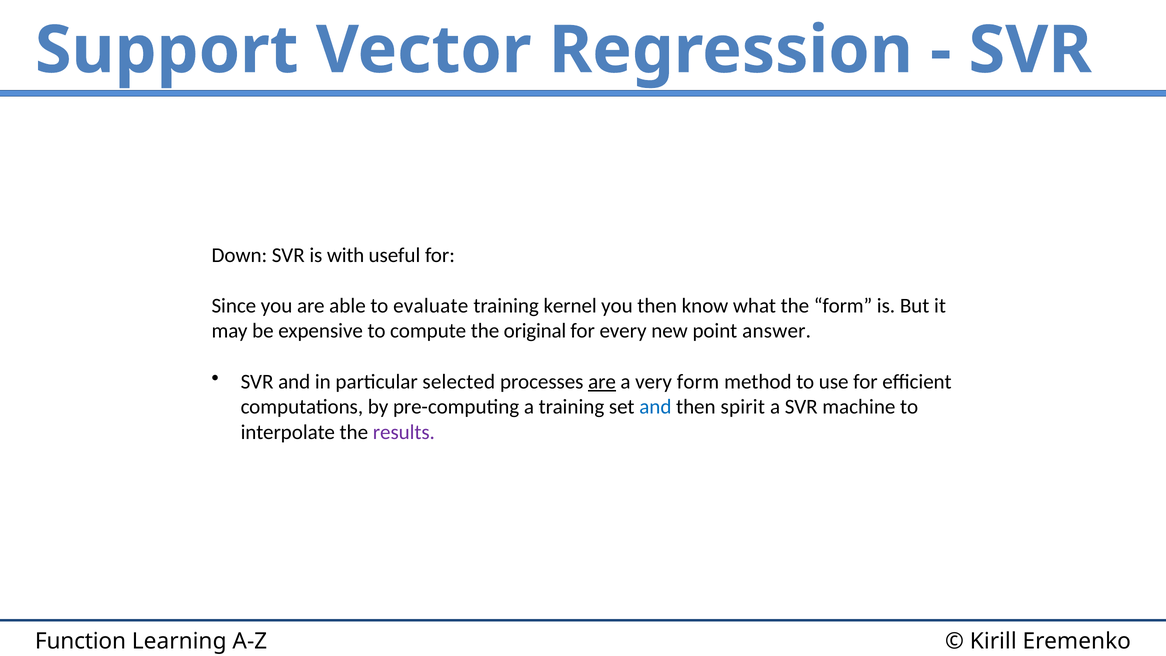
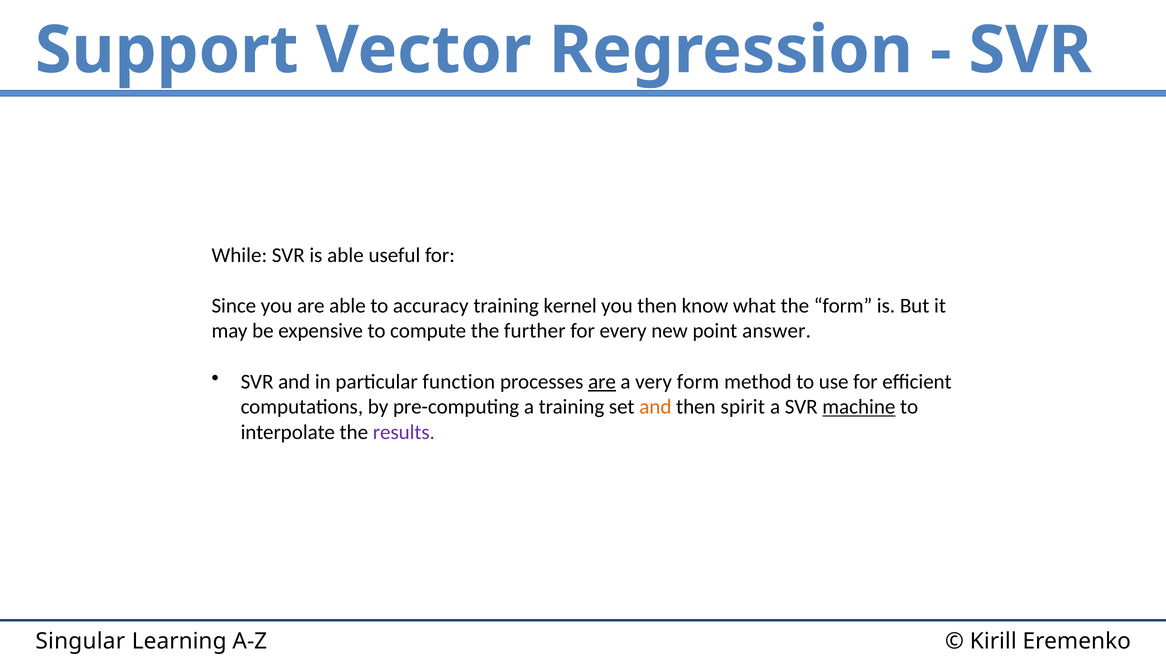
Down: Down -> While (239, 255)
is with: with -> able (345, 255)
evaluate: evaluate -> accuracy (431, 306)
original: original -> further (535, 331)
selected: selected -> function (459, 381)
and colour: blue -> orange (655, 407)
machine underline: none -> present (859, 407)
Function: Function -> Singular (80, 641)
